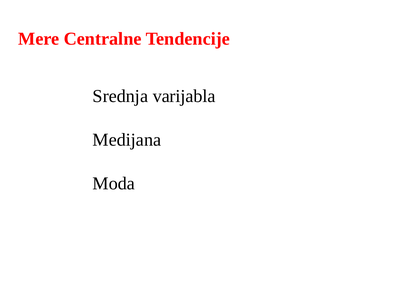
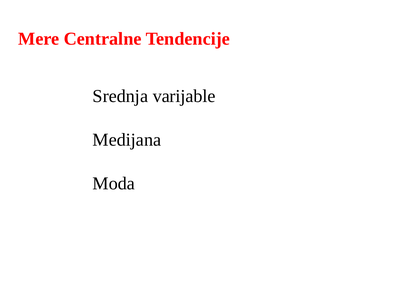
varijabla: varijabla -> varijable (184, 96)
